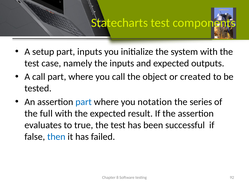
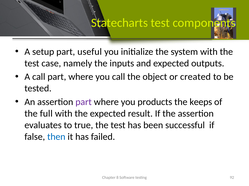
part inputs: inputs -> useful (90, 52)
part colour: blue -> purple (84, 102)
notation: notation -> products (155, 102)
series: series -> keeps (201, 102)
